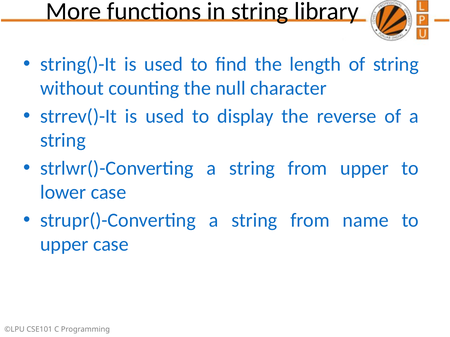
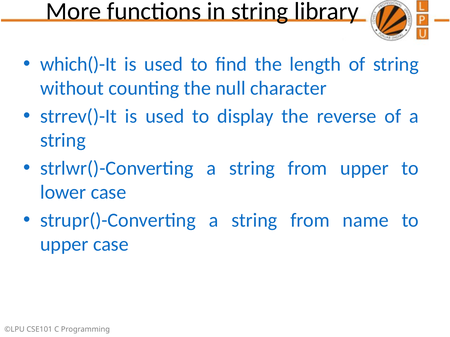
string()-It: string()-It -> which()-It (78, 64)
